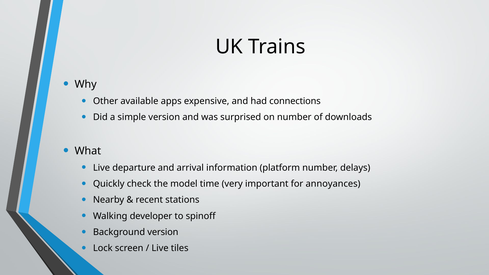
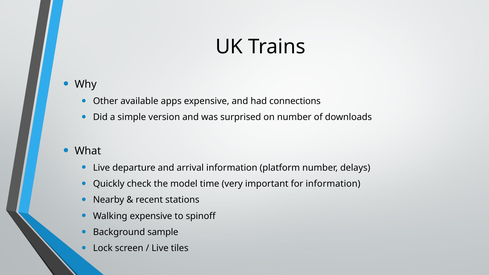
for annoyances: annoyances -> information (333, 184)
Walking developer: developer -> expensive (151, 216)
Background version: version -> sample (163, 232)
